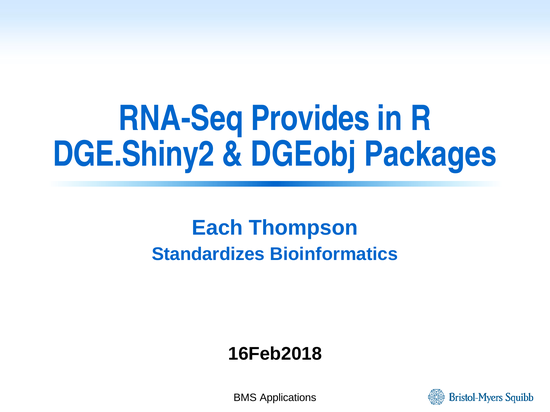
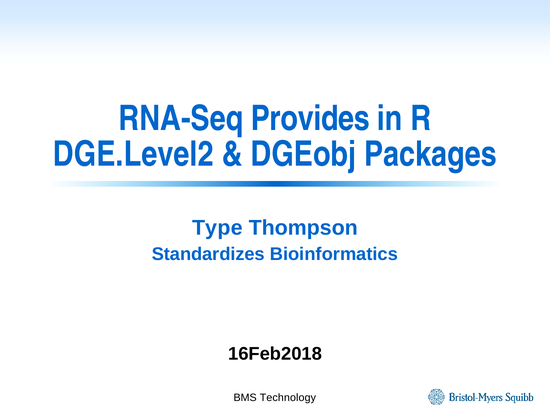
DGE.Shiny2: DGE.Shiny2 -> DGE.Level2 (133, 154)
Each: Each -> Type (217, 228)
Applications: Applications -> Technology (288, 398)
